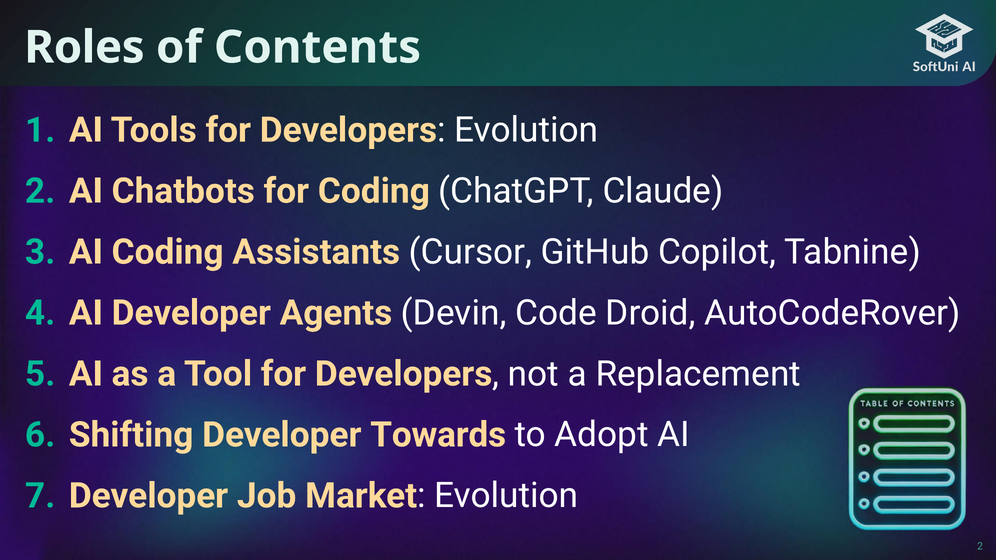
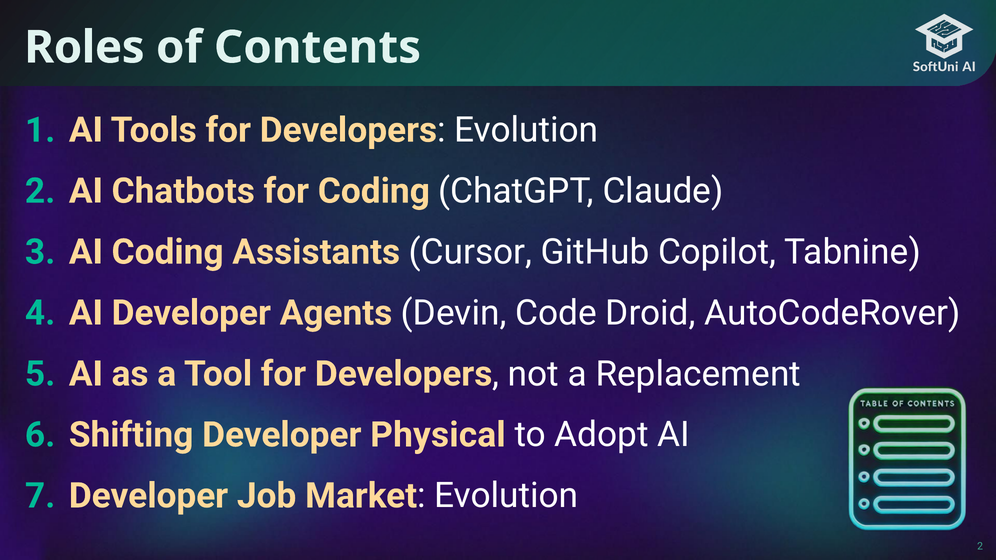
Towards: Towards -> Physical (438, 435)
